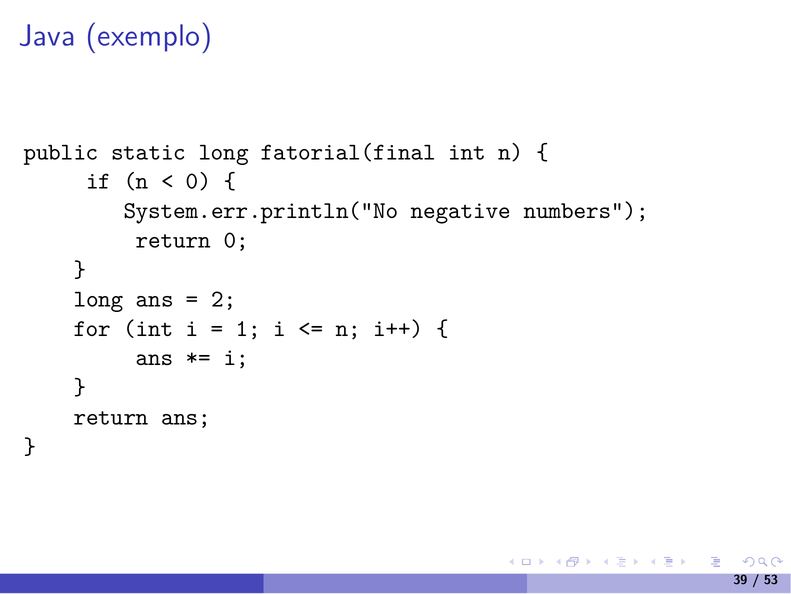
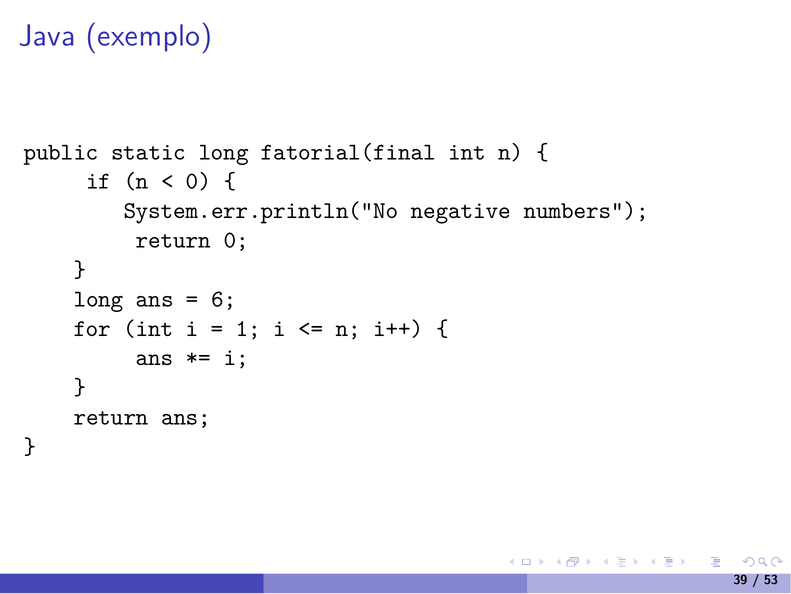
2: 2 -> 6 (224, 299)
